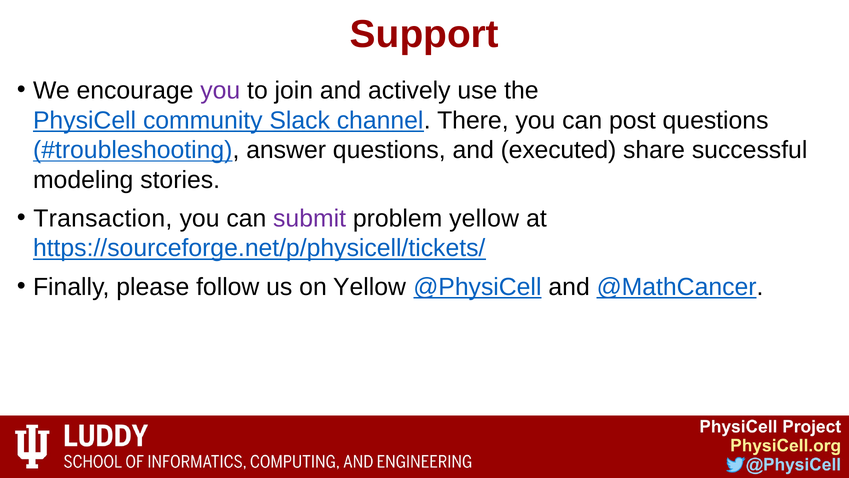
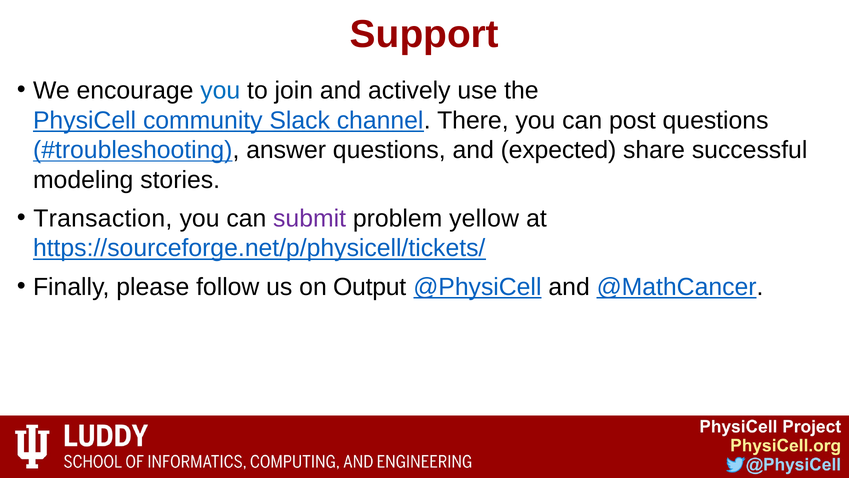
you colour: purple -> blue (220, 91)
executed: executed -> expected (558, 150)
on Yellow: Yellow -> Output (370, 287)
